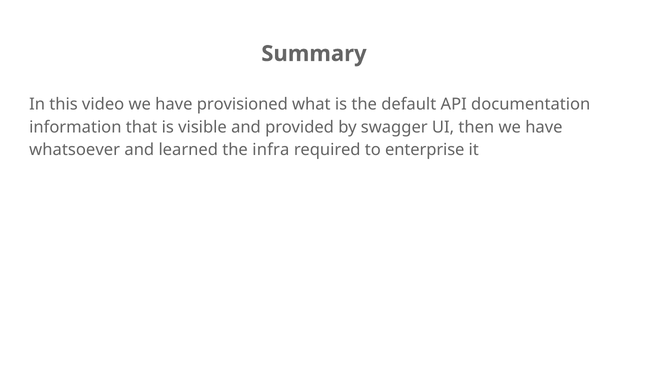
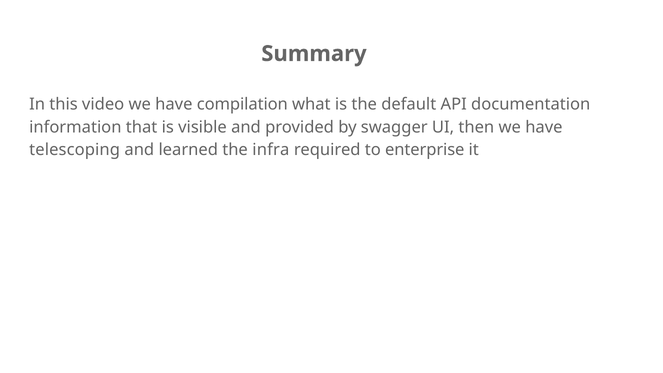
provisioned: provisioned -> compilation (242, 104)
whatsoever: whatsoever -> telescoping (75, 150)
